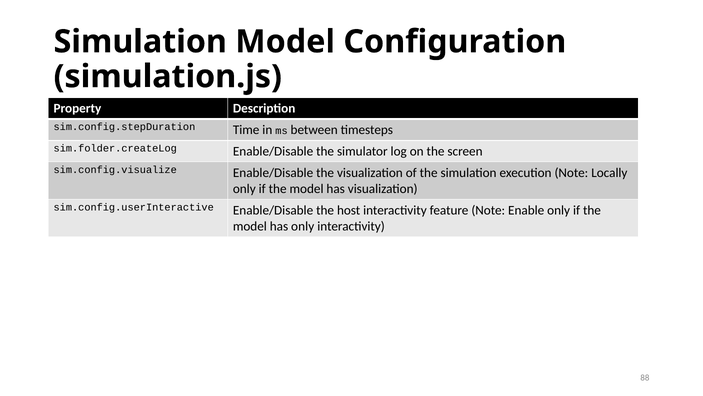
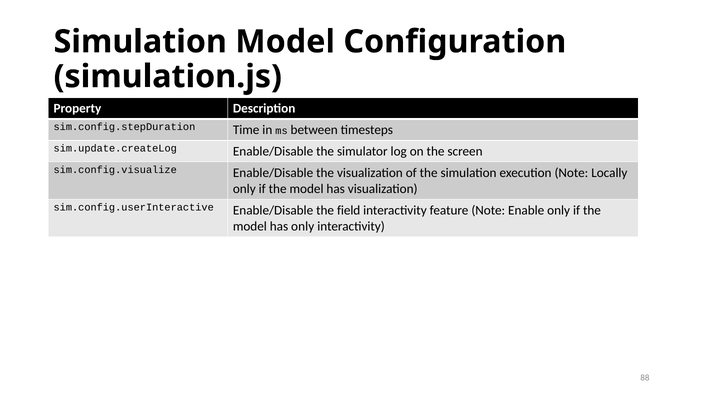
sim.folder.createLog: sim.folder.createLog -> sim.update.createLog (115, 148)
host: host -> field (349, 210)
